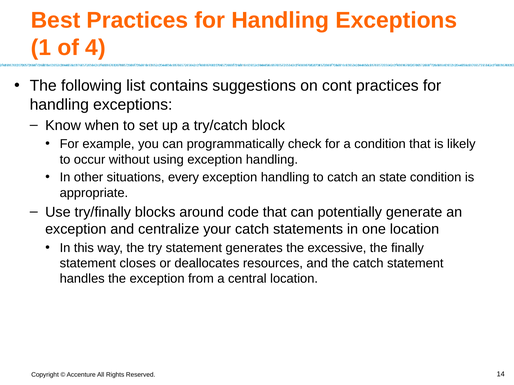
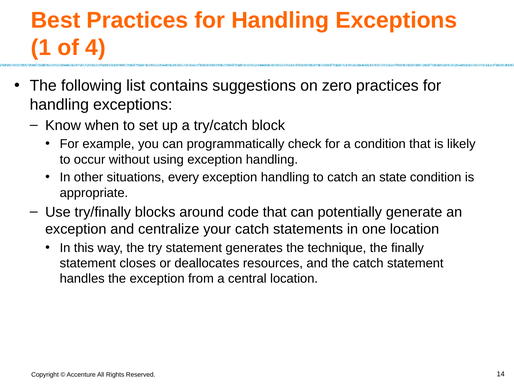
cont: cont -> zero (337, 86)
excessive: excessive -> technique (337, 248)
